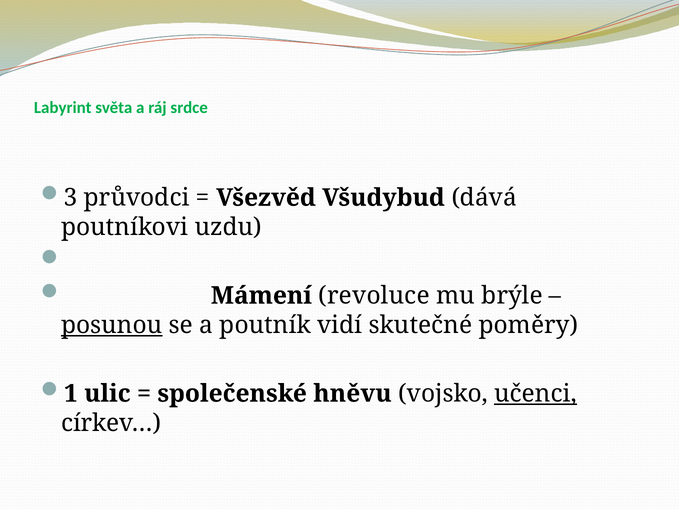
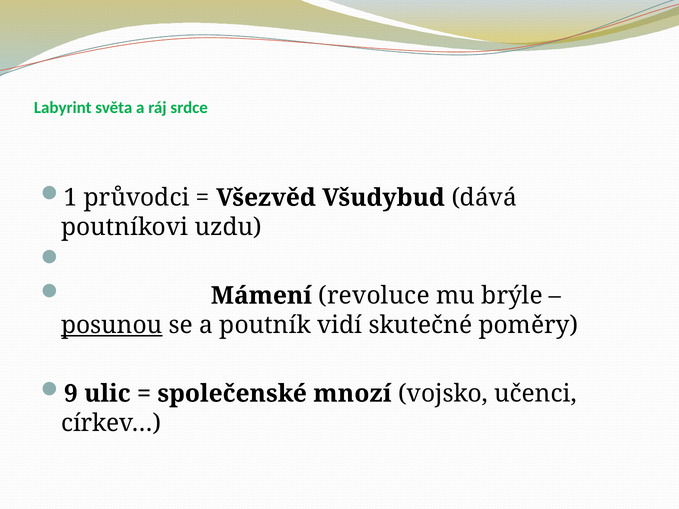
3: 3 -> 1 (71, 198)
1: 1 -> 9 (71, 394)
hněvu: hněvu -> mnozí (352, 394)
učenci underline: present -> none (535, 394)
